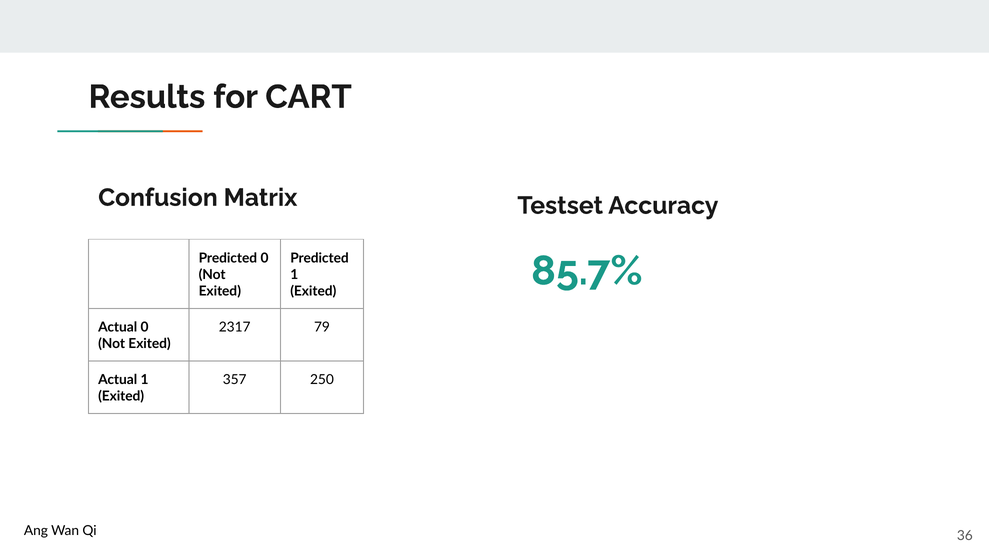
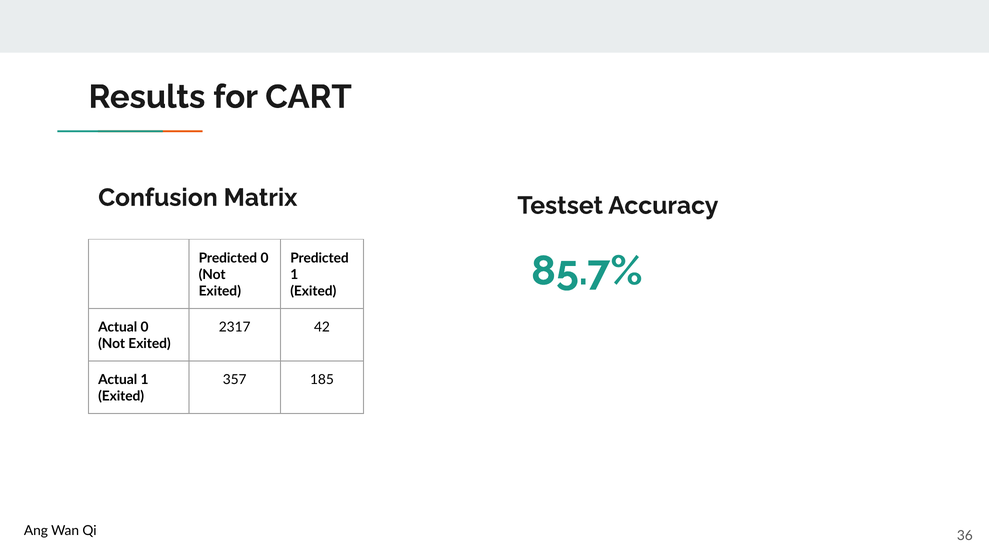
79: 79 -> 42 (322, 327)
250: 250 -> 185 (322, 380)
